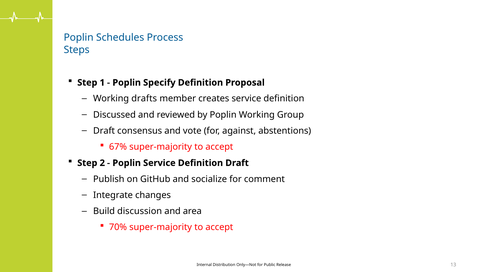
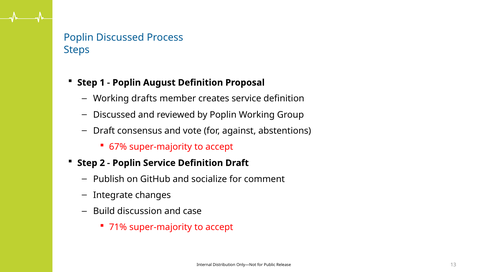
Poplin Schedules: Schedules -> Discussed (120, 38)
Specify: Specify -> August (159, 83)
area: area -> case (192, 211)
70%: 70% -> 71% (118, 227)
